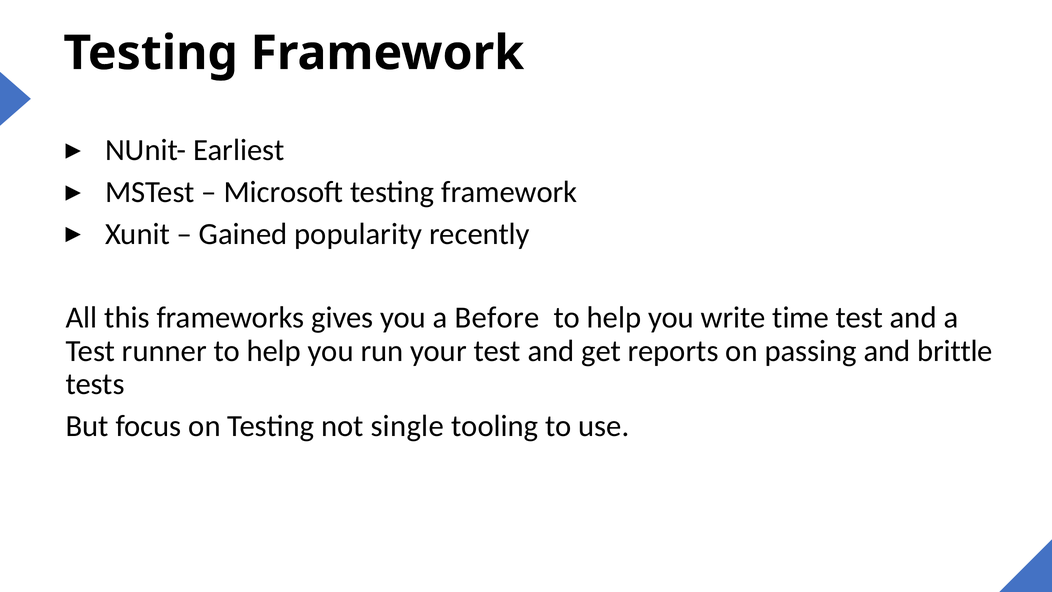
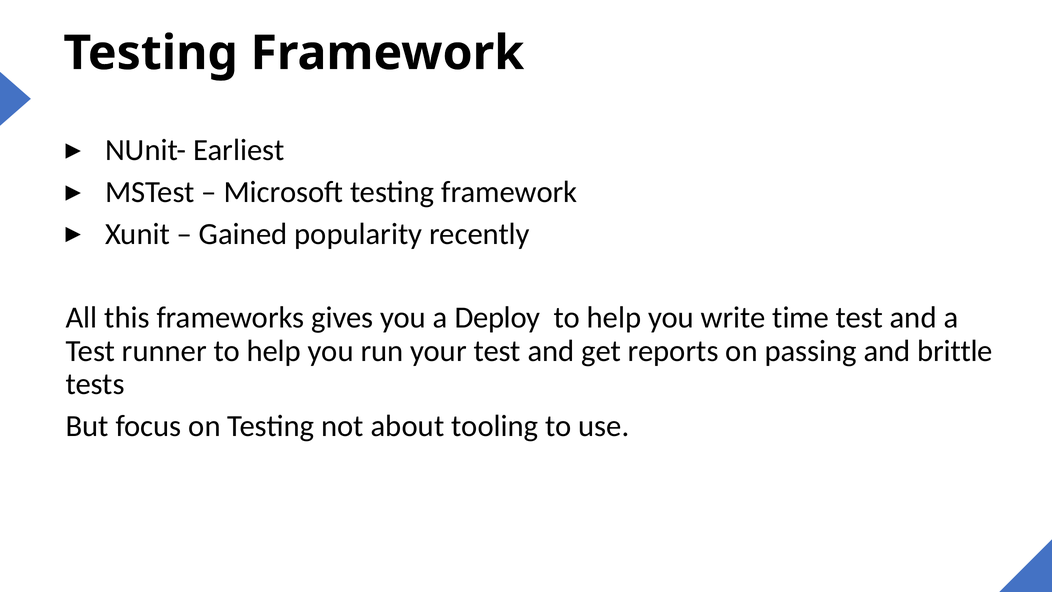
Before: Before -> Deploy (497, 318)
single: single -> about (407, 426)
